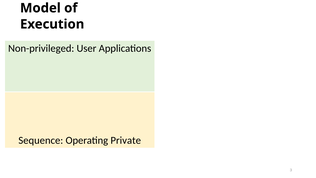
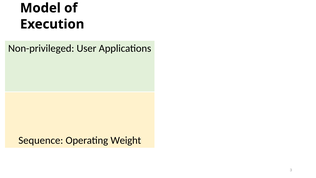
Private: Private -> Weight (126, 140)
